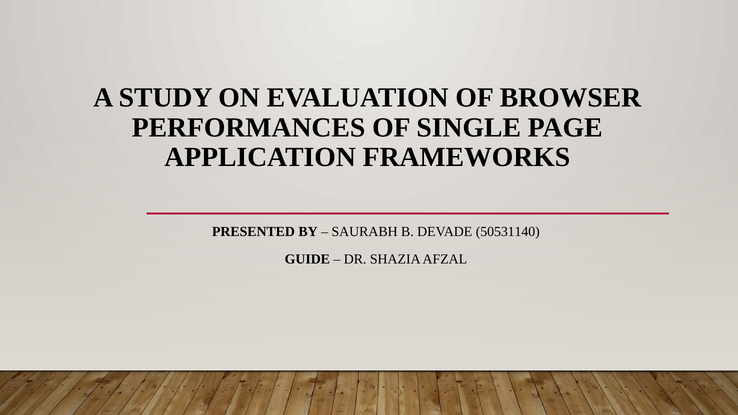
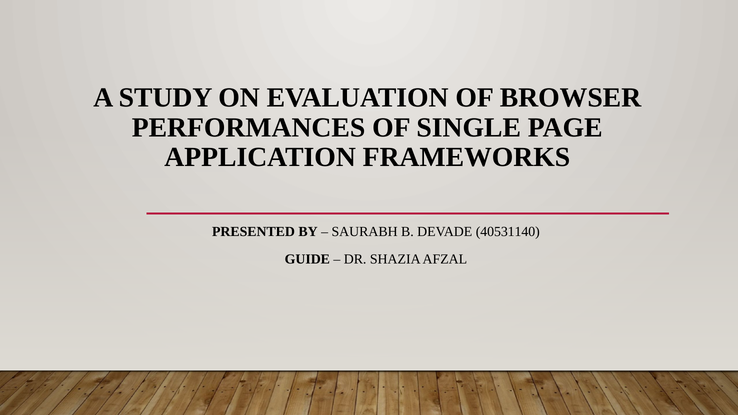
50531140: 50531140 -> 40531140 (508, 232)
